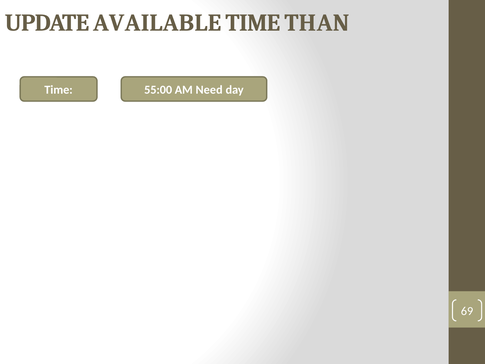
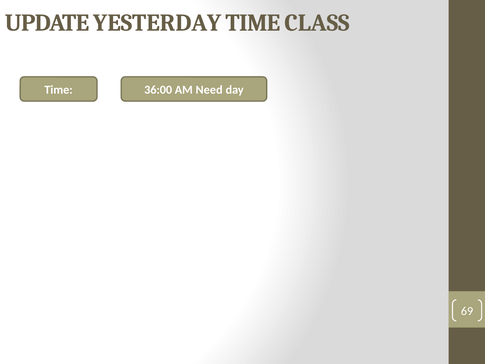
AVAILABLE: AVAILABLE -> YESTERDAY (157, 23)
THAN: THAN -> CLASS (317, 23)
55:00: 55:00 -> 36:00 (158, 90)
